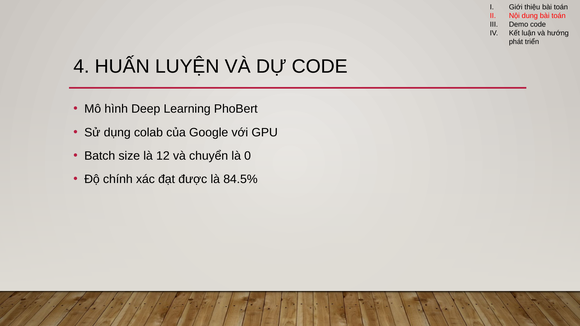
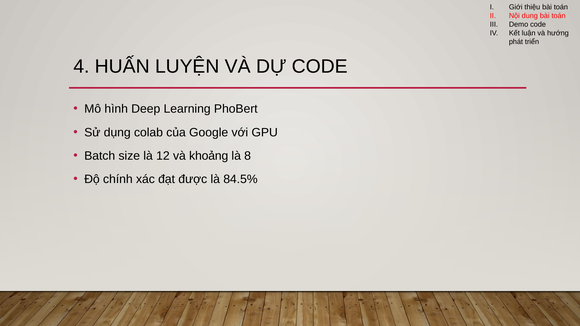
chuyển: chuyển -> khoảng (209, 156)
0: 0 -> 8 (248, 156)
